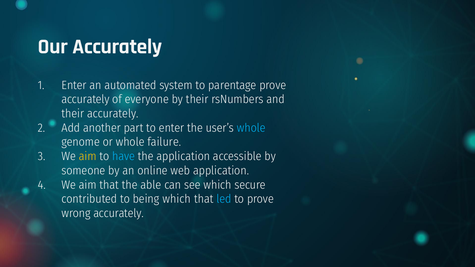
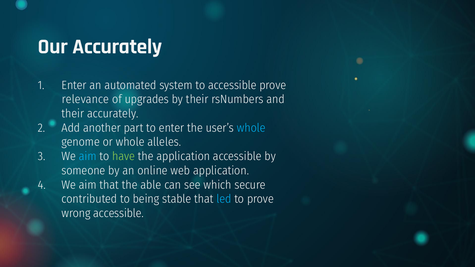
to parentage: parentage -> accessible (232, 85)
accurately: accurately -> relevance (85, 99)
everyone: everyone -> upgrades (147, 99)
failure: failure -> alleles (164, 142)
aim colour: yellow -> light blue (88, 156)
have colour: light blue -> light green (124, 156)
being which: which -> stable (177, 199)
wrong accurately: accurately -> accessible (119, 213)
